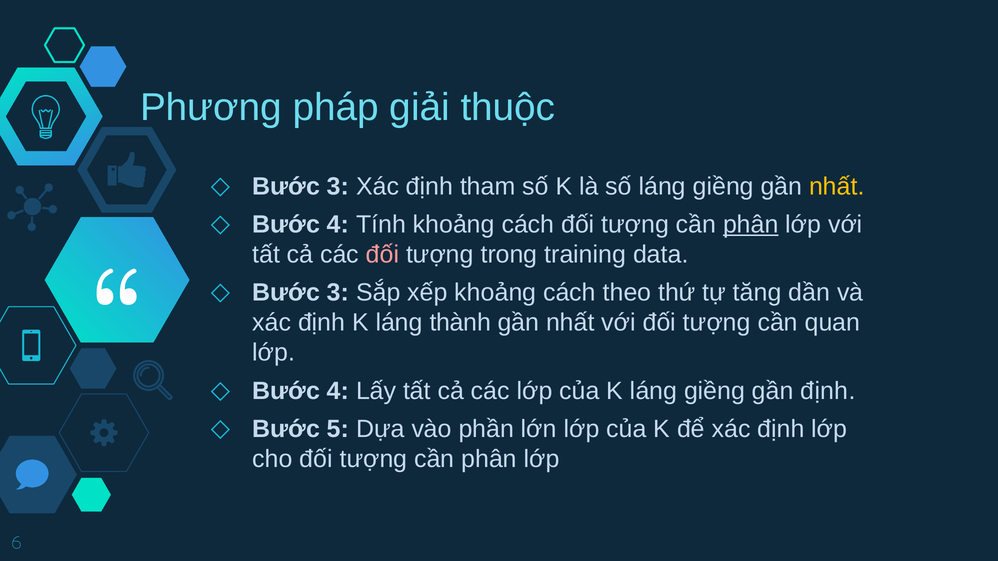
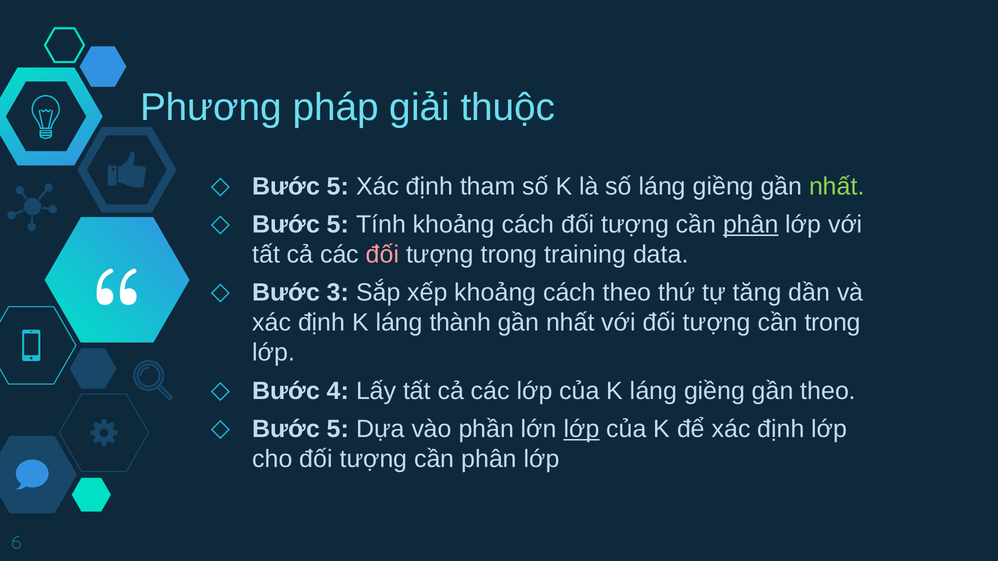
3: 3 -> 5 (338, 186)
nhất colour: yellow -> light green (837, 186)
4: 4 -> 5 (338, 225)
cần quan: quan -> trong (833, 323)
gần định: định -> theo (828, 391)
lớp underline: none -> present (582, 429)
